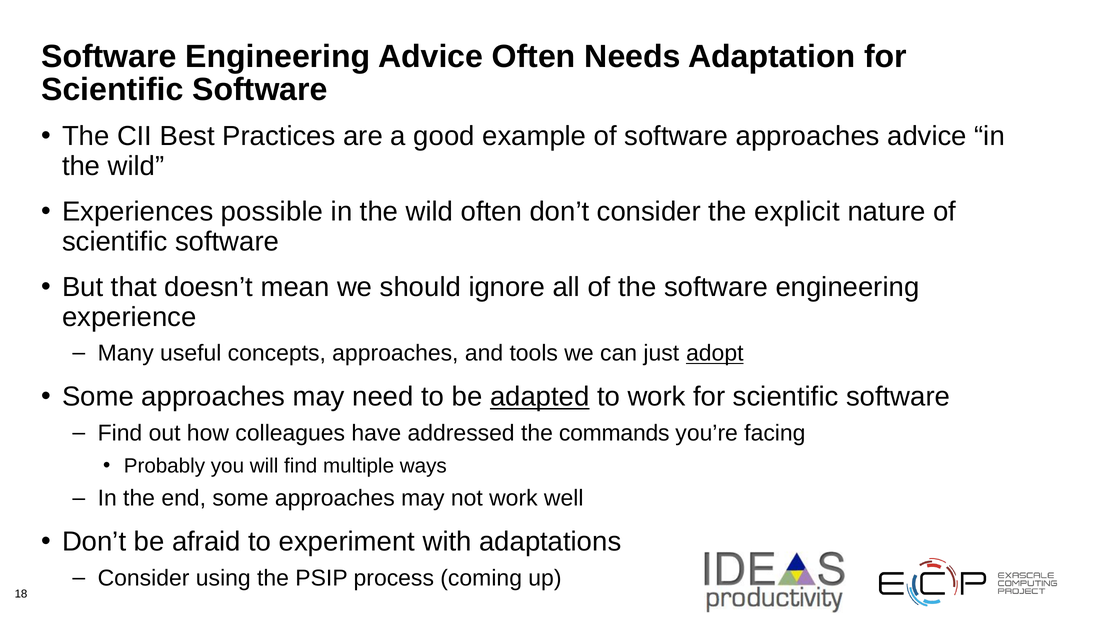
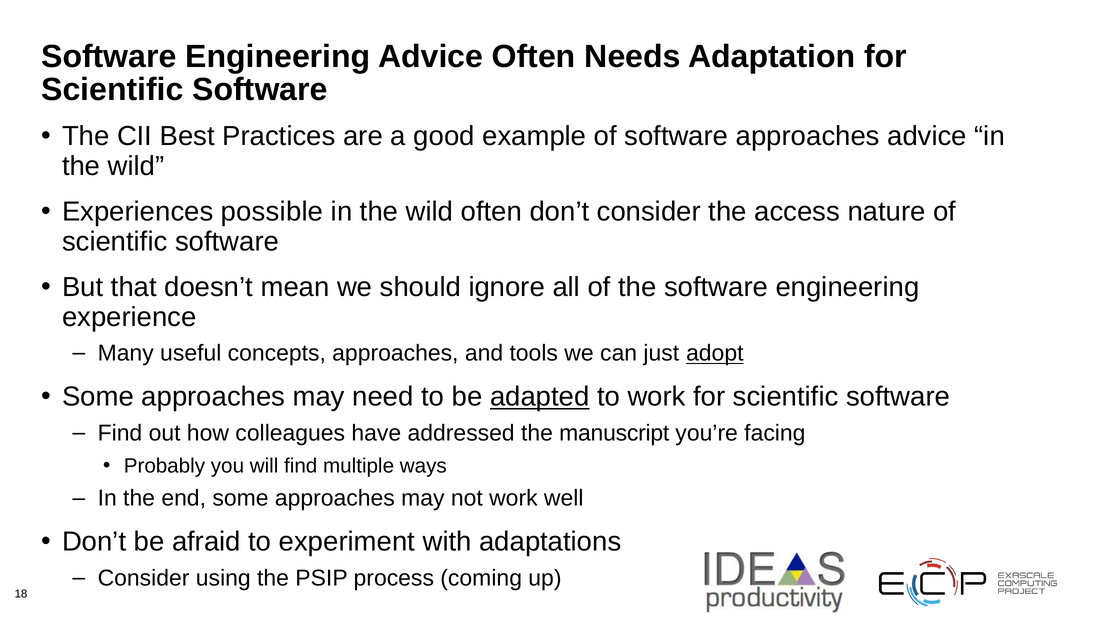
explicit: explicit -> access (797, 212)
commands: commands -> manuscript (614, 433)
